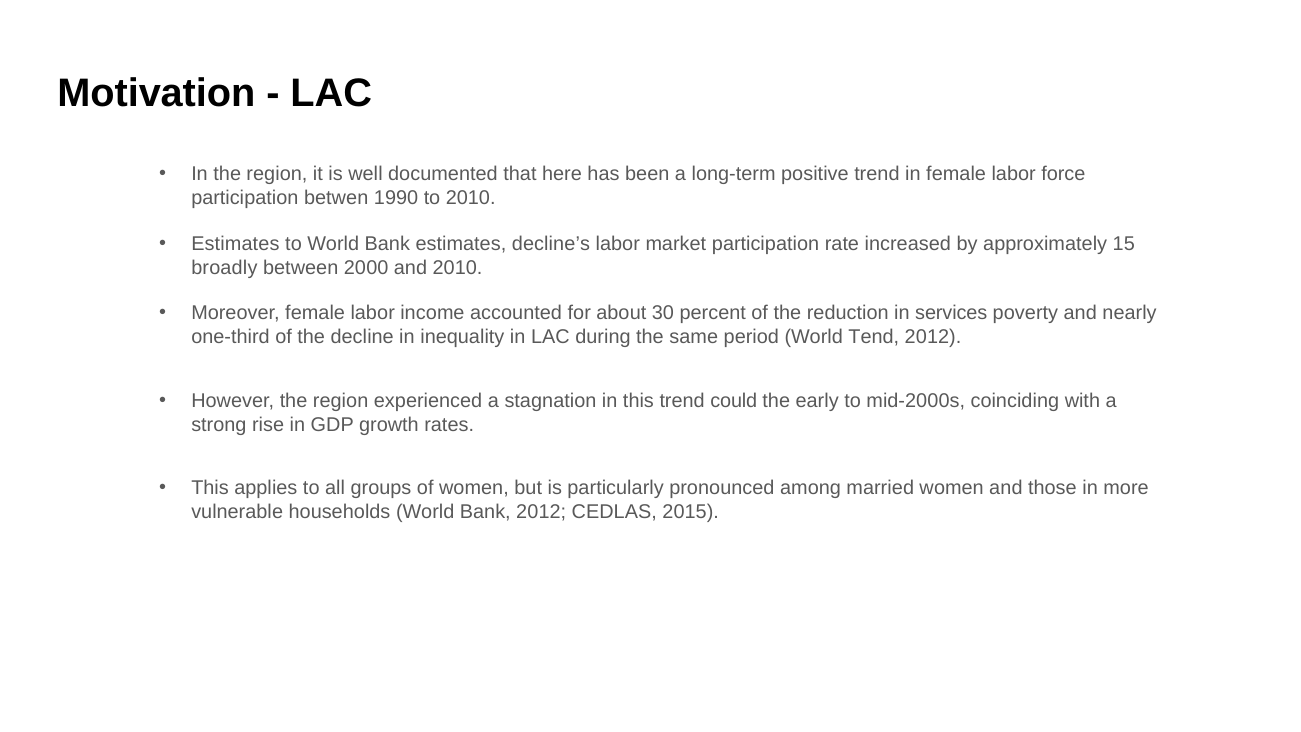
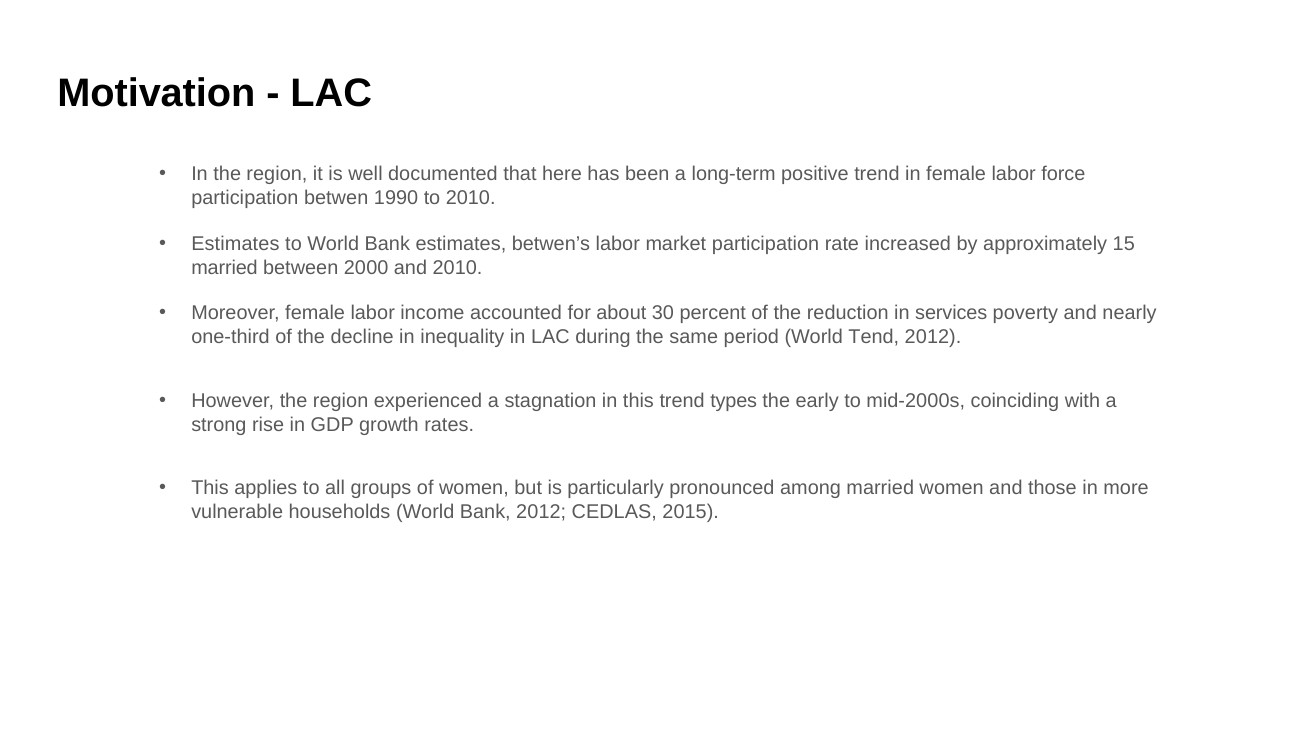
decline’s: decline’s -> betwen’s (551, 244)
broadly: broadly -> married (225, 268)
could: could -> types (734, 401)
